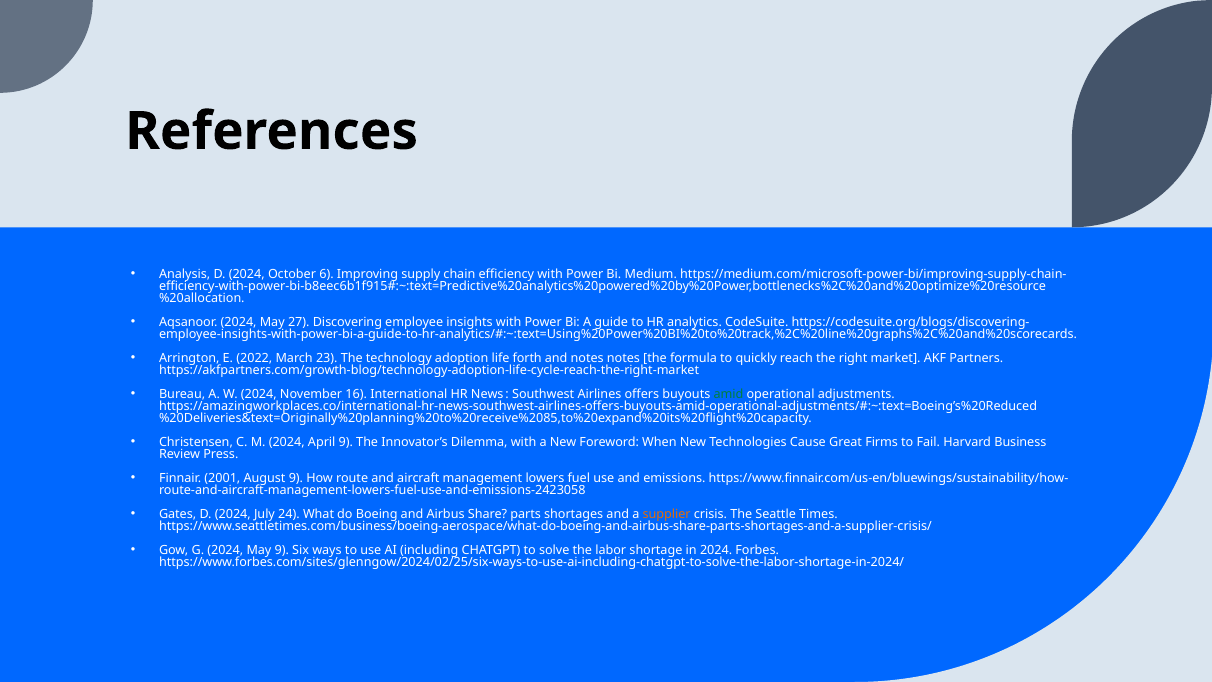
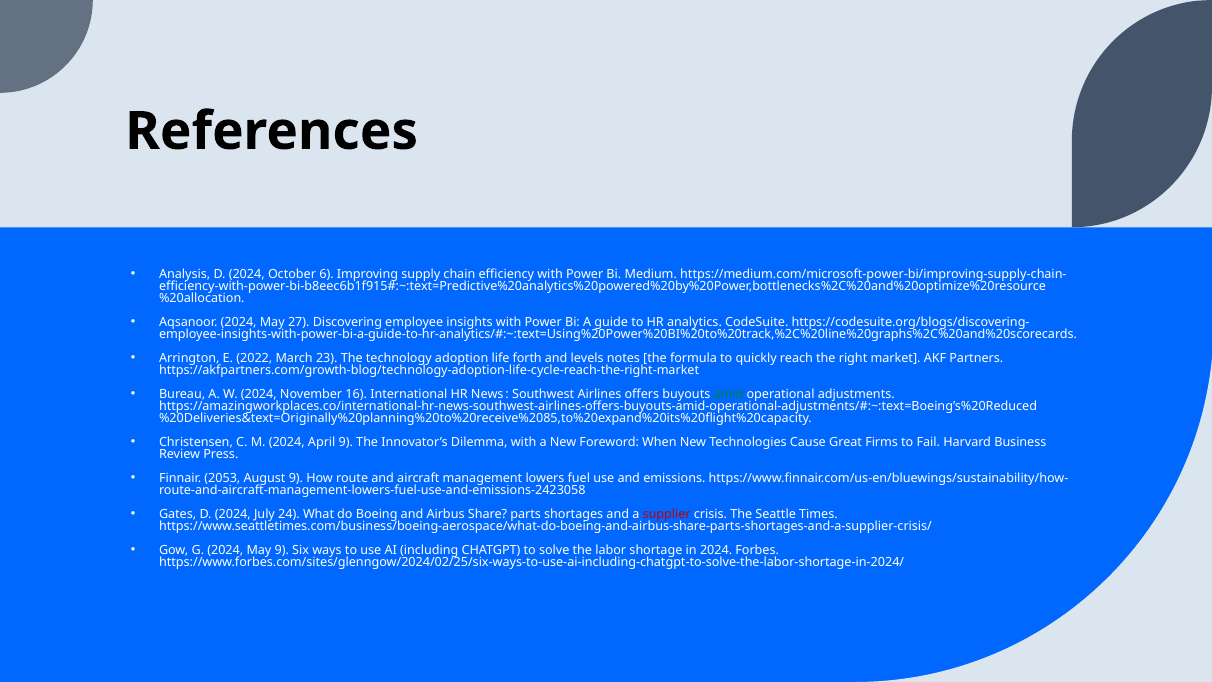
and notes: notes -> levels (587, 358)
2001: 2001 -> 2053 (222, 478)
supplier colour: orange -> red (667, 514)
